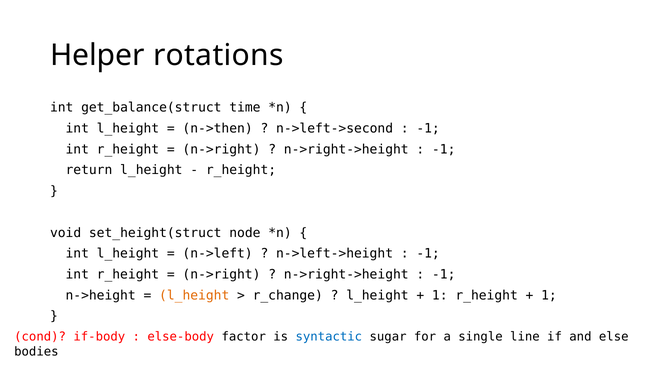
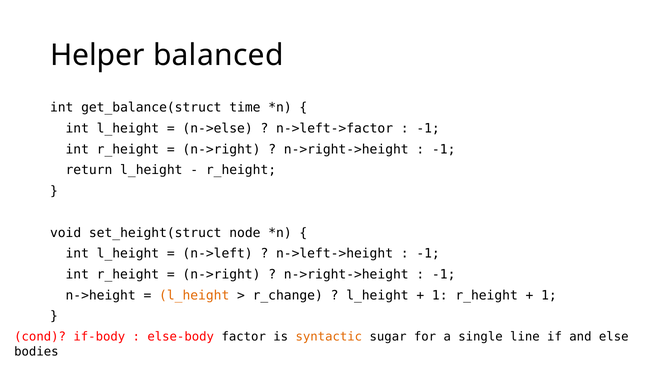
rotations: rotations -> balanced (218, 55)
n->then: n->then -> n->else (218, 128)
n->left->second: n->left->second -> n->left->factor (335, 128)
syntactic colour: blue -> orange (329, 337)
